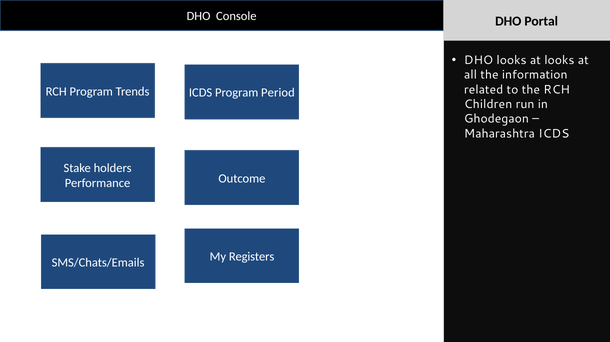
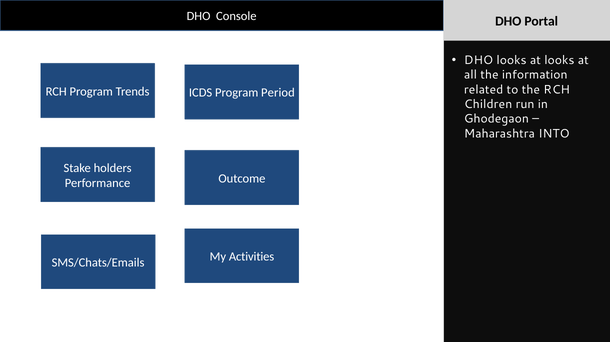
Maharashtra ICDS: ICDS -> INTO (554, 133)
Registers: Registers -> Activities (252, 256)
